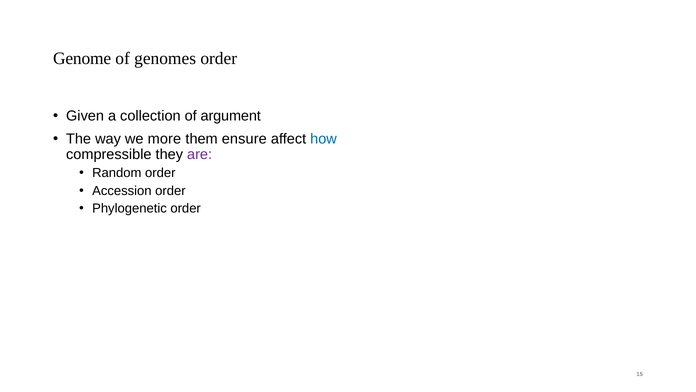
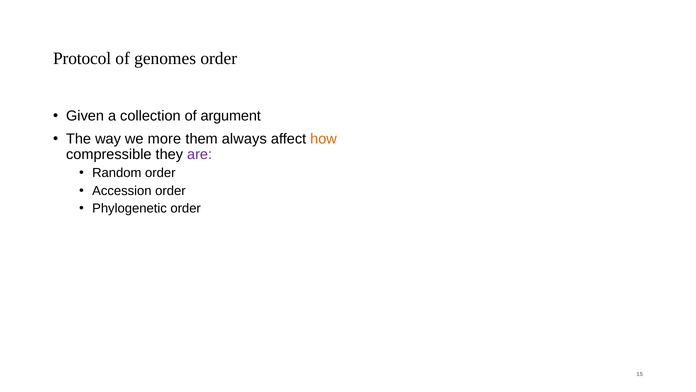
Genome: Genome -> Protocol (82, 59)
ensure: ensure -> always (244, 139)
how colour: blue -> orange (324, 139)
